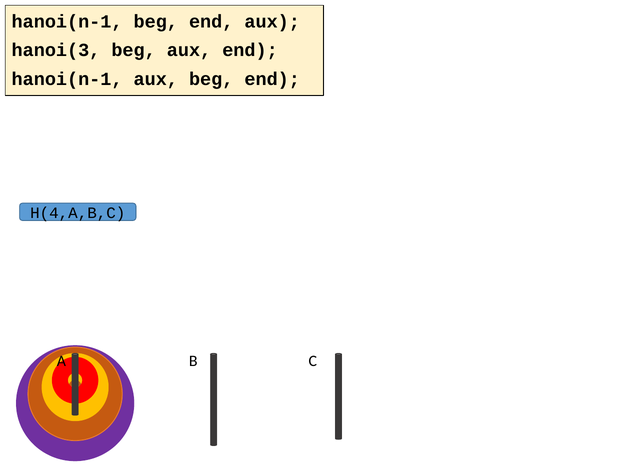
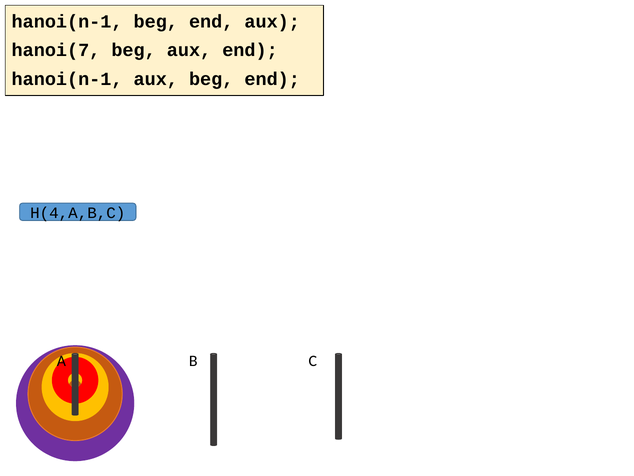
hanoi(3: hanoi(3 -> hanoi(7 (56, 50)
